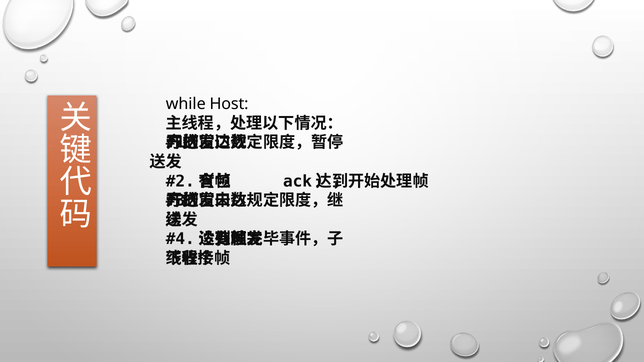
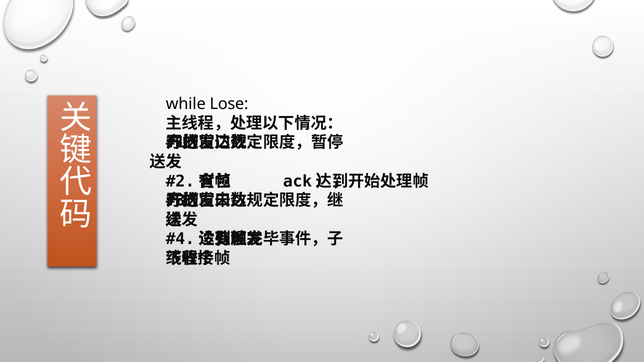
Host: Host -> Lose (229, 104)
